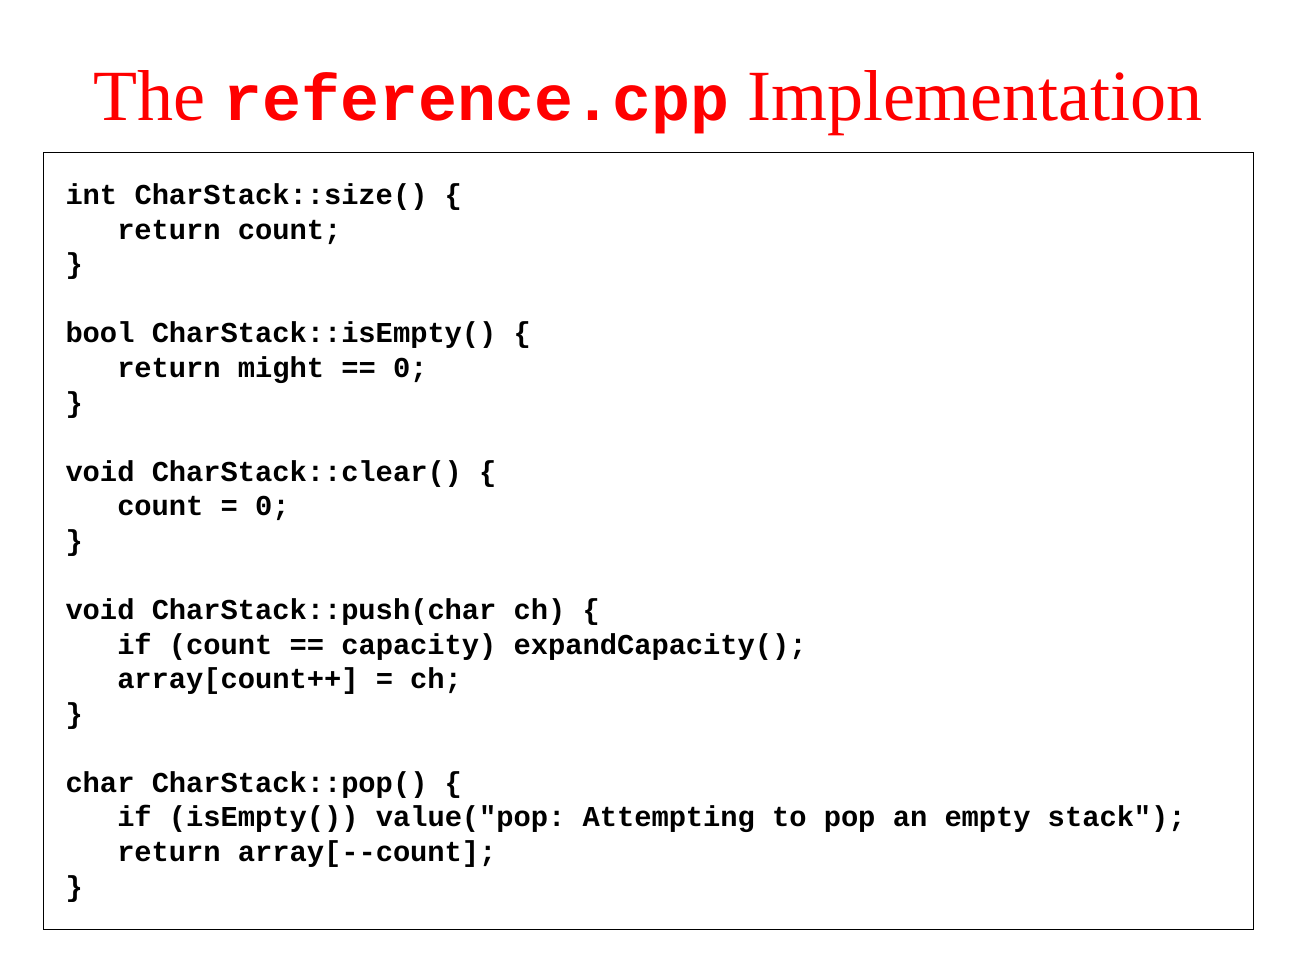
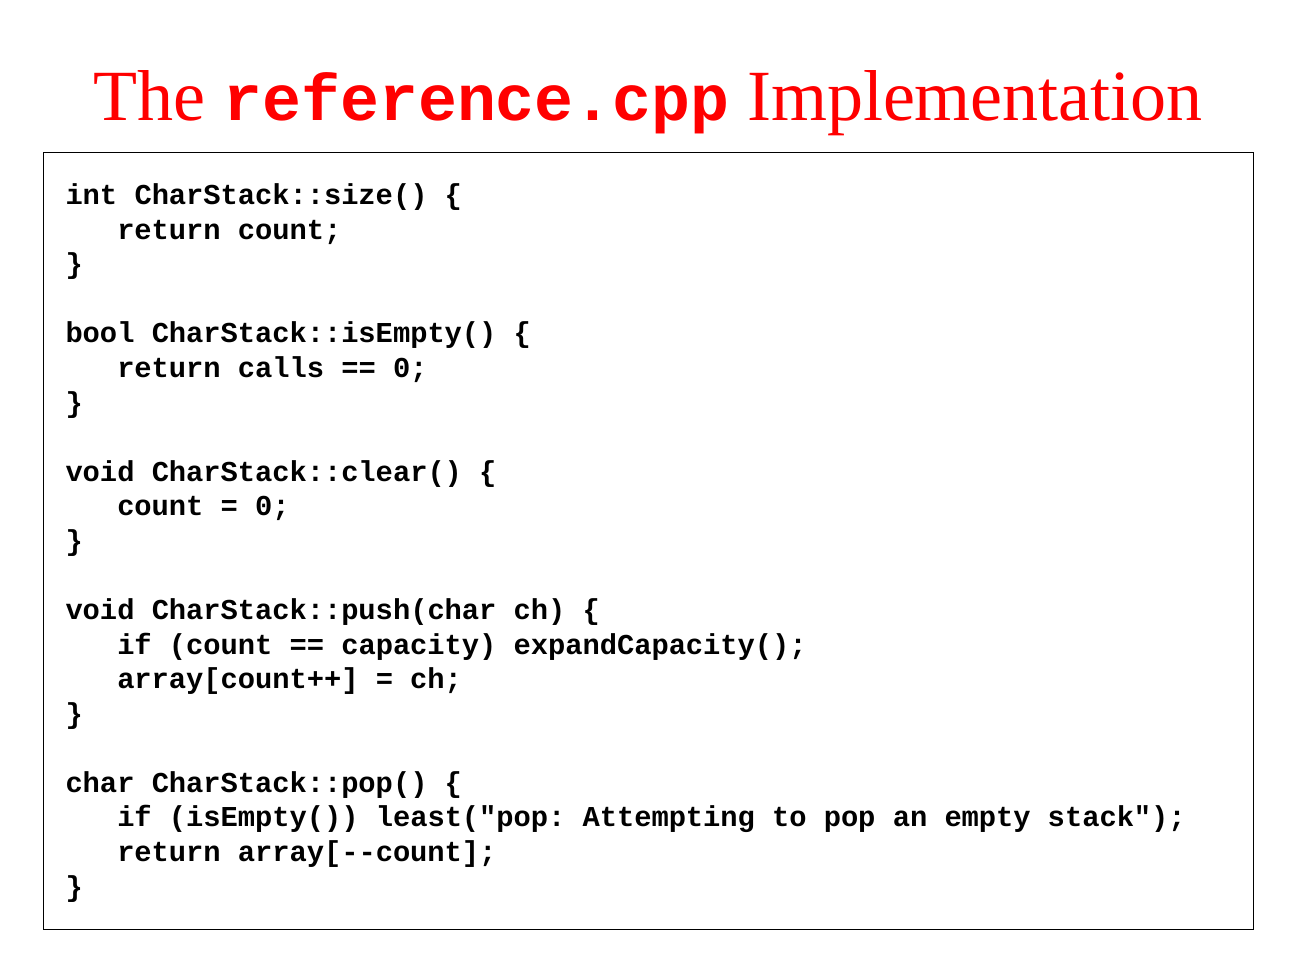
might: might -> calls (281, 368)
value("pop: value("pop -> least("pop (471, 817)
